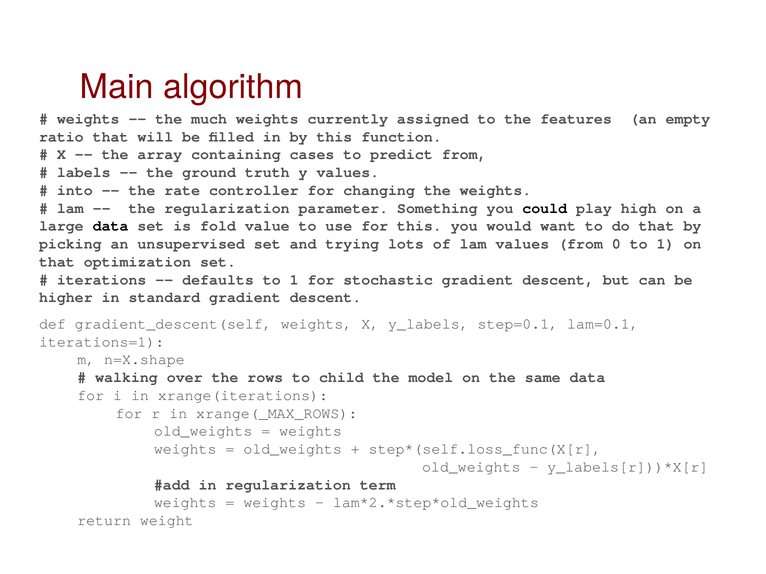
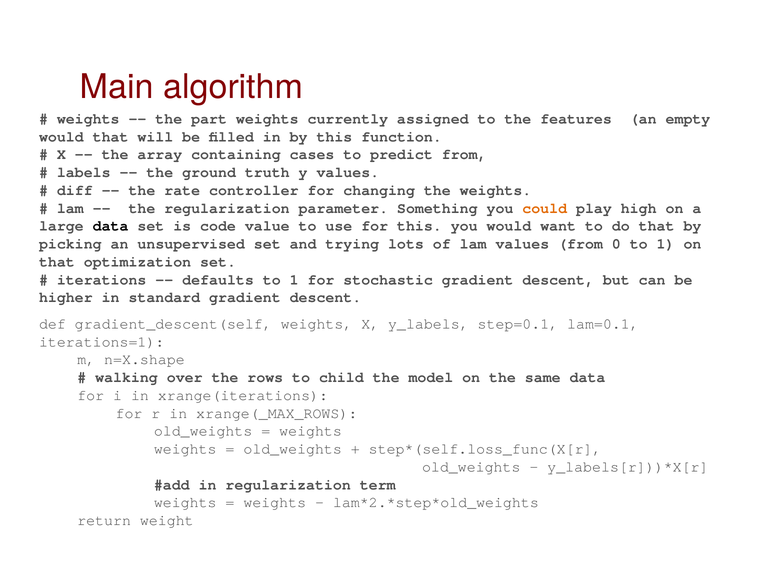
much: much -> part (209, 119)
ratio: ratio -> would (61, 137)
into: into -> diff (75, 190)
could colour: black -> orange (545, 208)
fold: fold -> code (218, 226)
